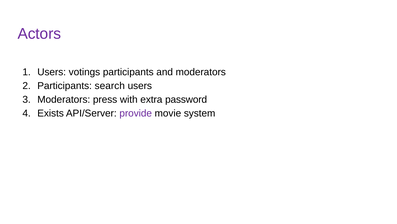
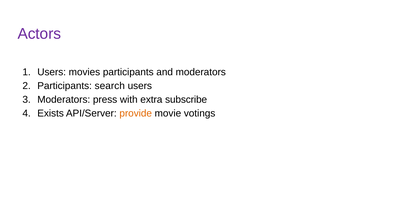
votings: votings -> movies (84, 72)
password: password -> subscribe (186, 99)
provide colour: purple -> orange (136, 113)
system: system -> votings (200, 113)
